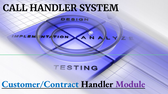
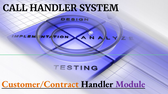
Customer/Contract colour: blue -> orange (40, 85)
